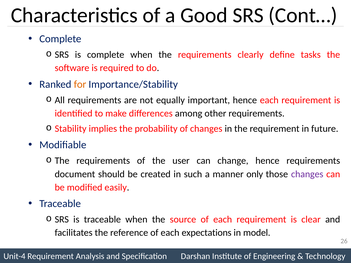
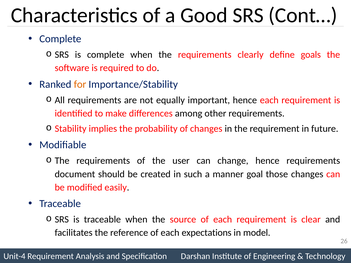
tasks: tasks -> goals (311, 55)
only: only -> goal (255, 174)
changes colour: purple -> black (307, 174)
